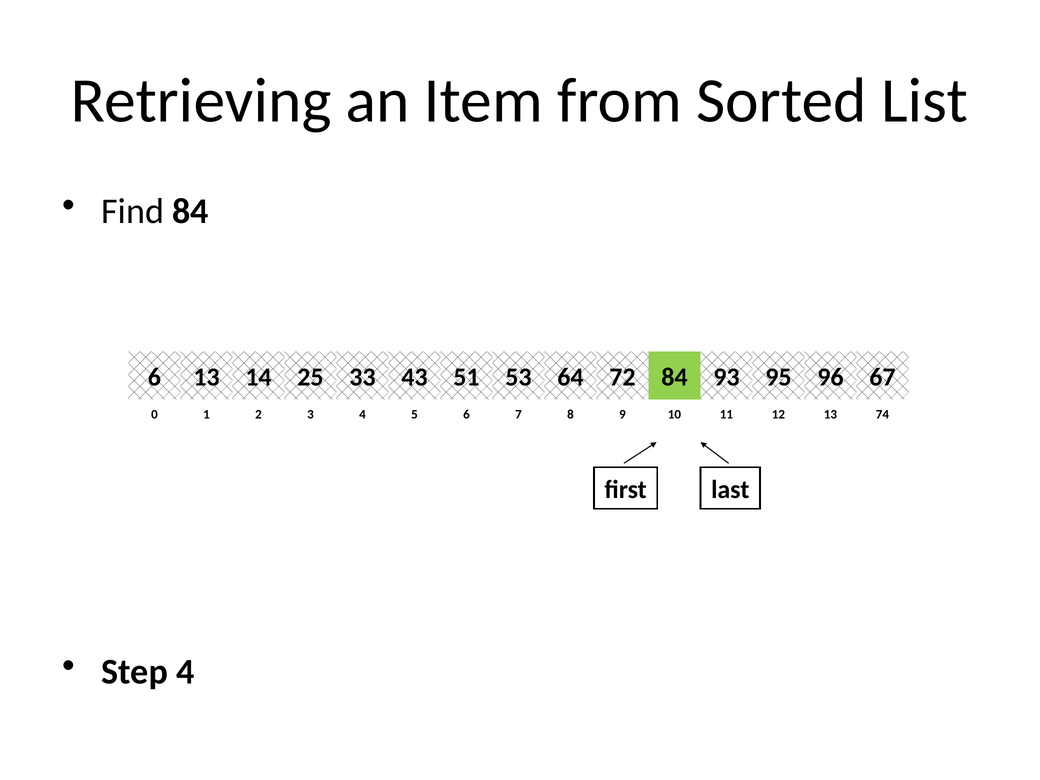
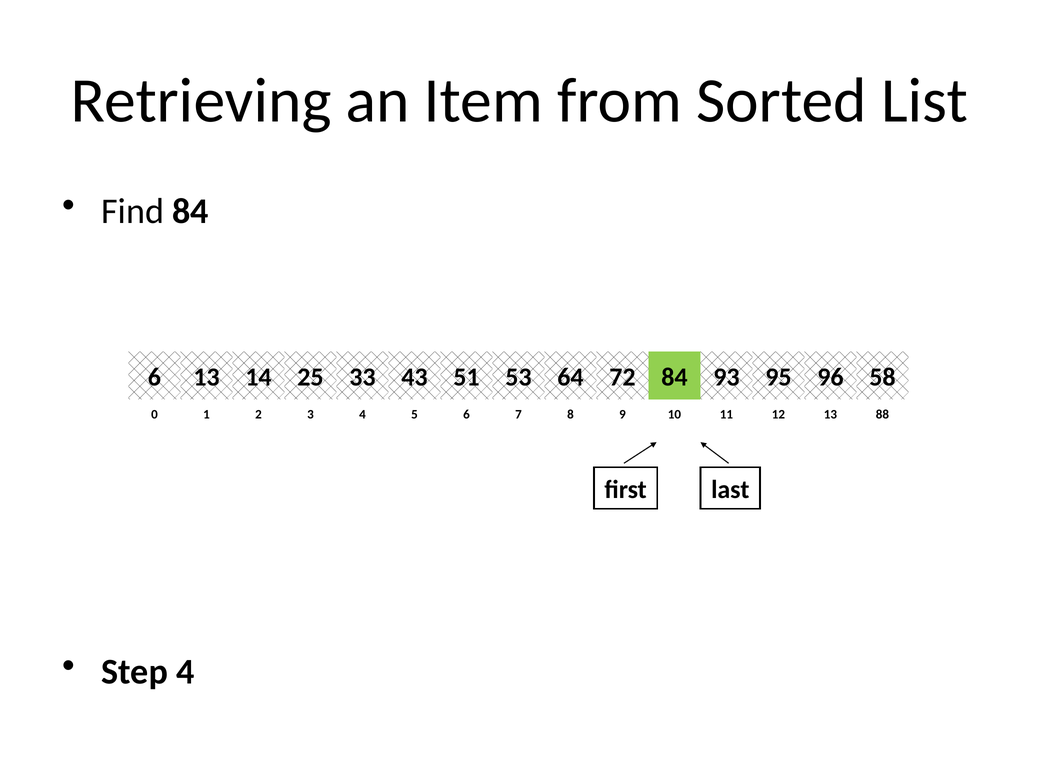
67: 67 -> 58 (882, 377)
74: 74 -> 88 (882, 414)
